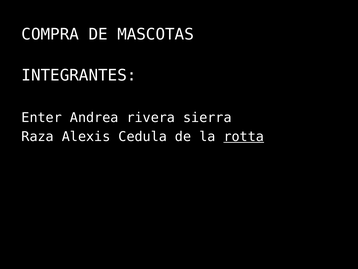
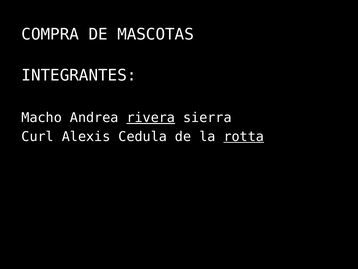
Enter: Enter -> Macho (42, 118)
rivera underline: none -> present (151, 118)
Raza: Raza -> Curl (38, 136)
